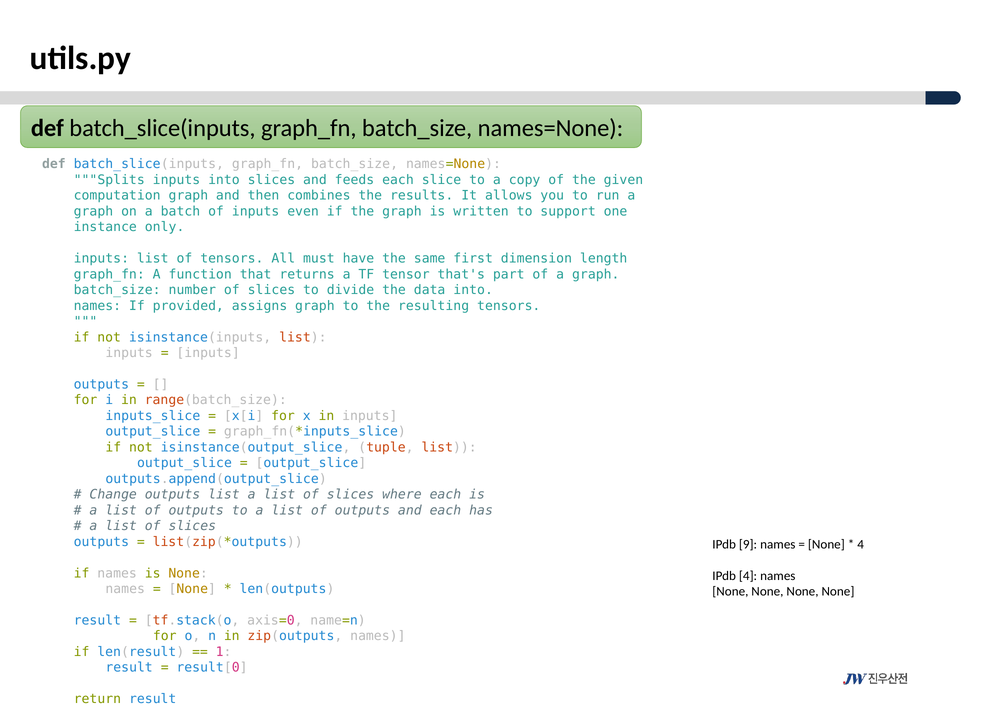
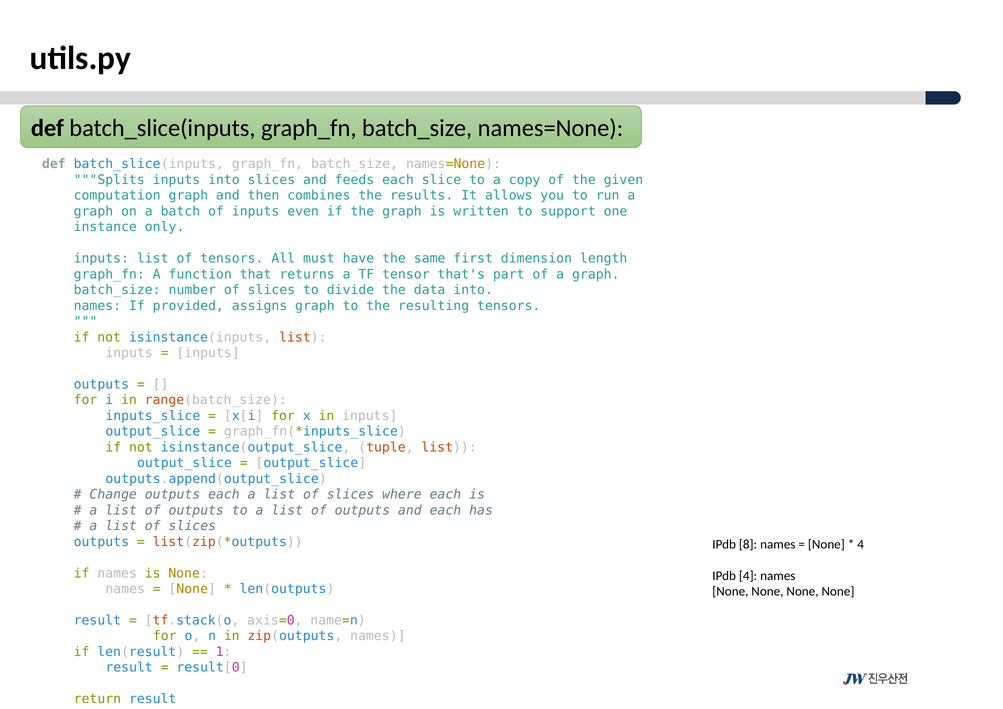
outputs list: list -> each (224, 495)
9: 9 -> 8 (748, 545)
